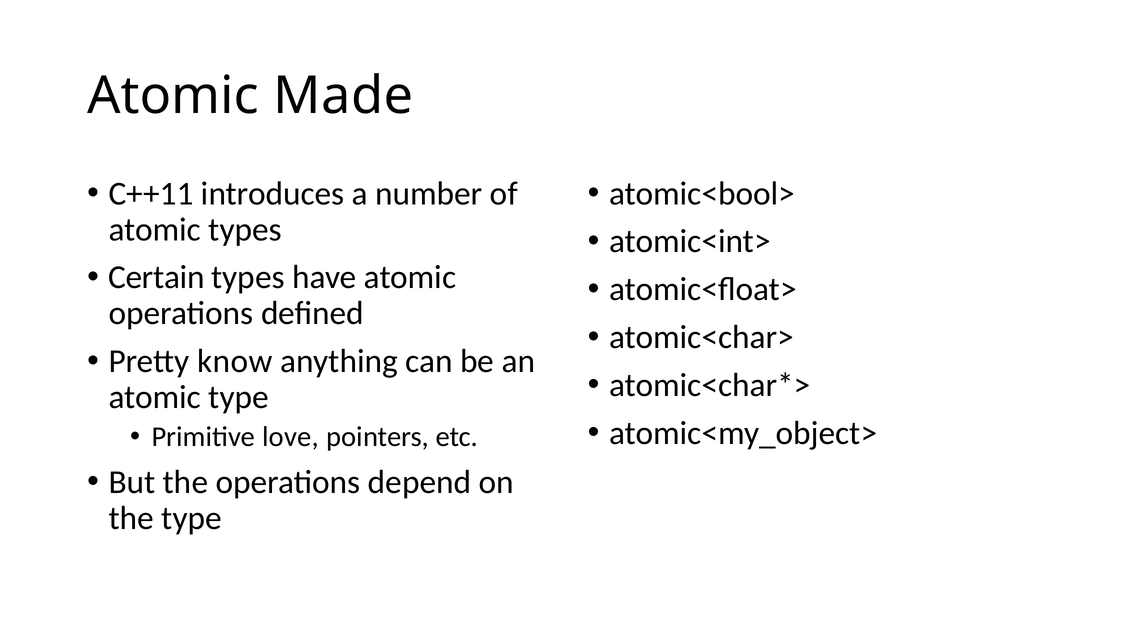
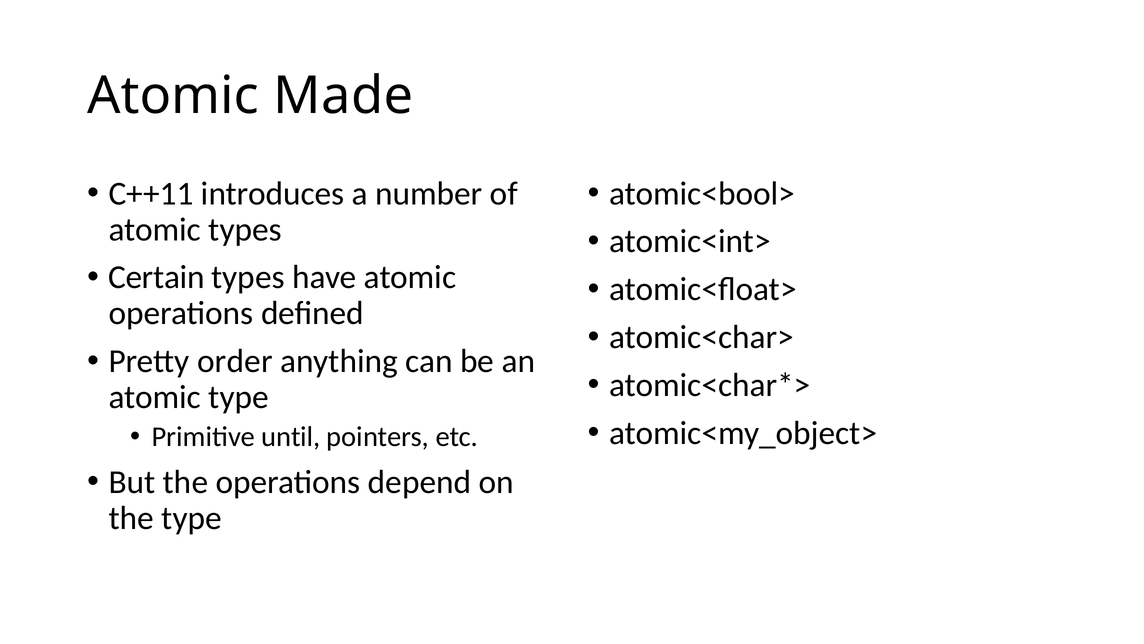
know: know -> order (235, 361)
love: love -> until (291, 437)
